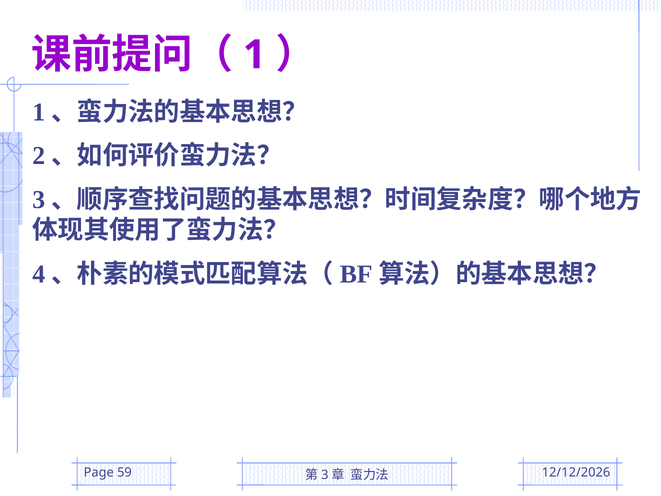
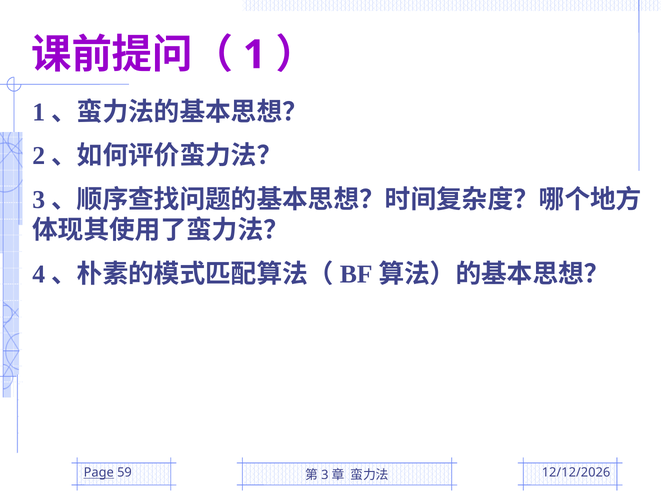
Page underline: none -> present (99, 473)
